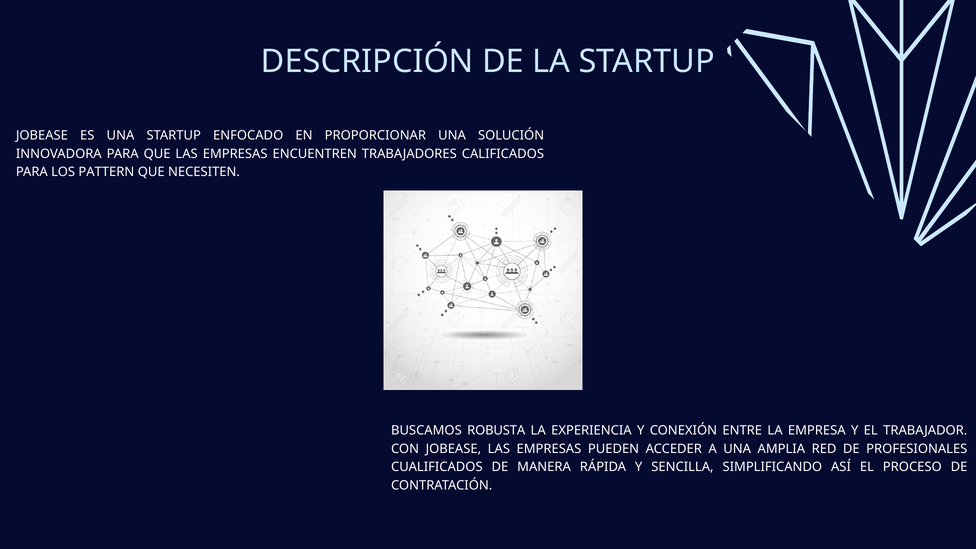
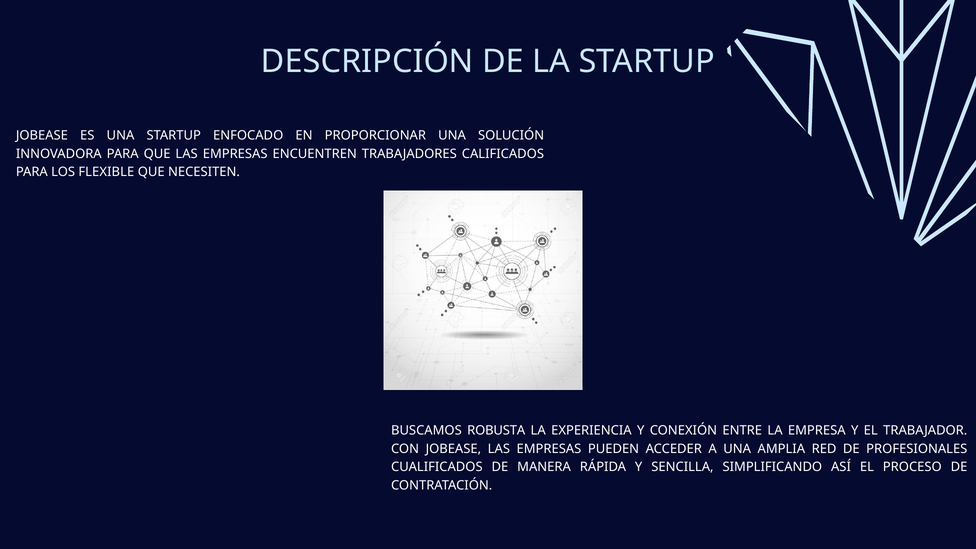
PATTERN: PATTERN -> FLEXIBLE (106, 172)
